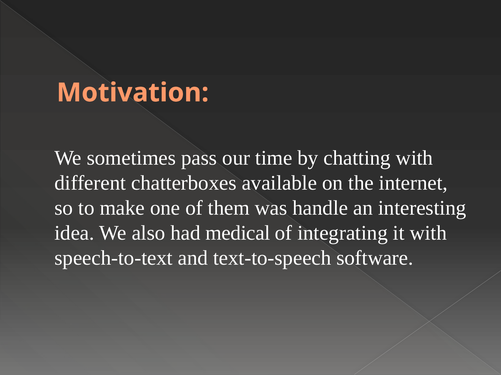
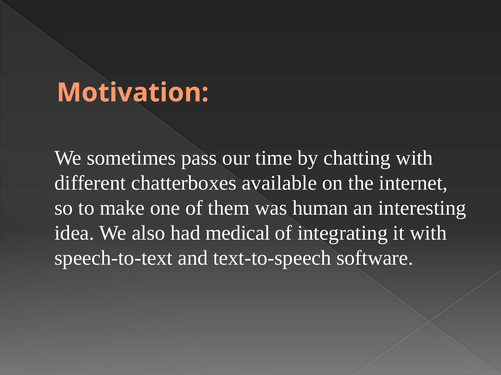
handle: handle -> human (320, 209)
